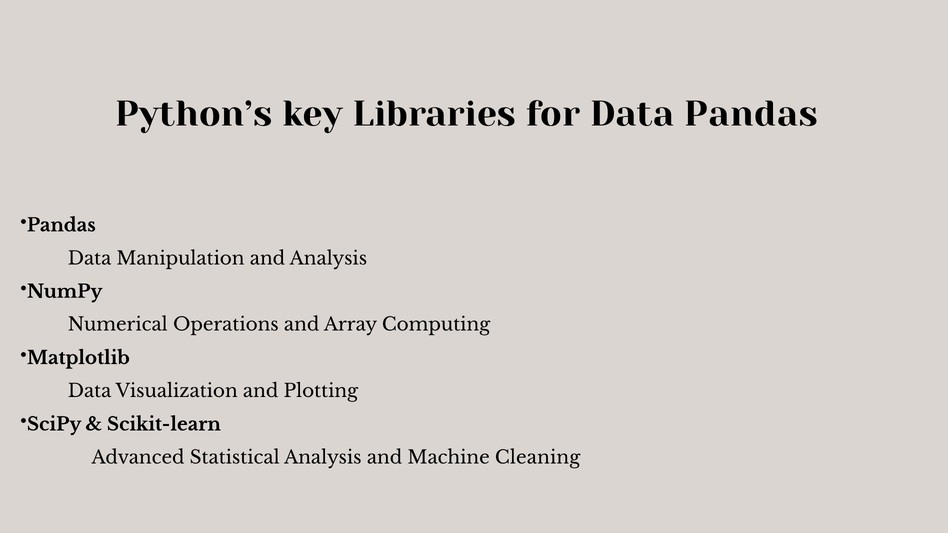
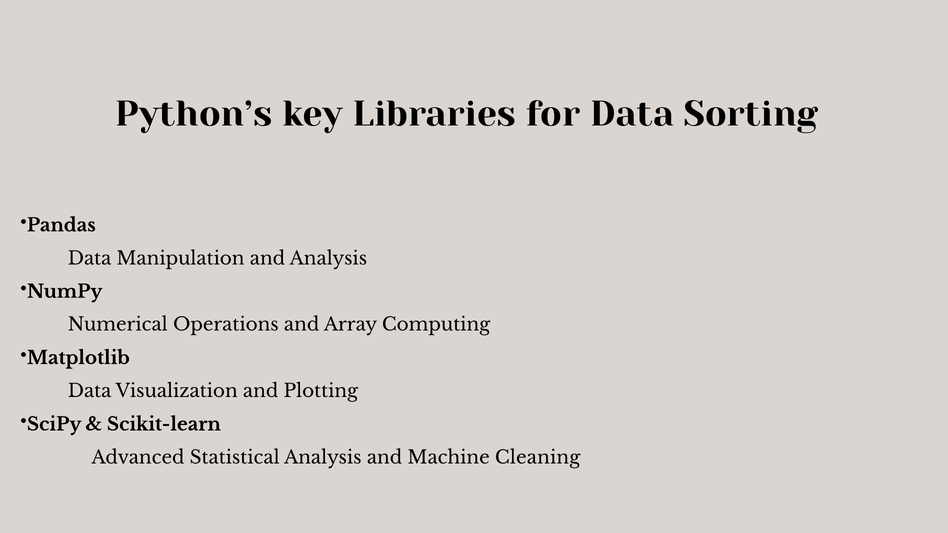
Data Pandas: Pandas -> Sorting (751, 114)
